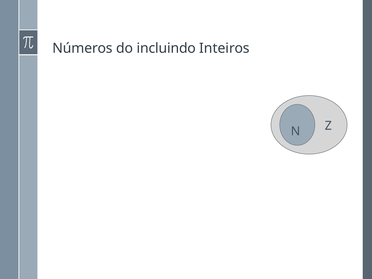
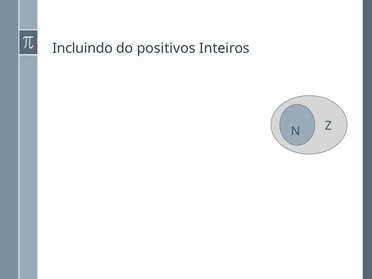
Números: Números -> Incluindo (83, 48)
incluindo: incluindo -> positivos (166, 48)
